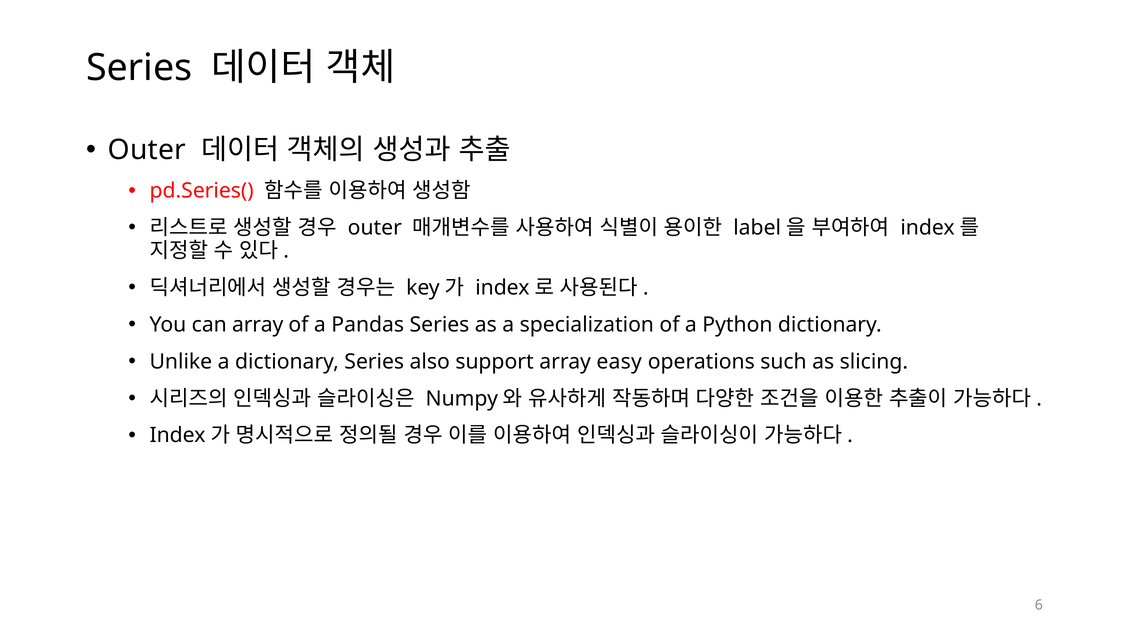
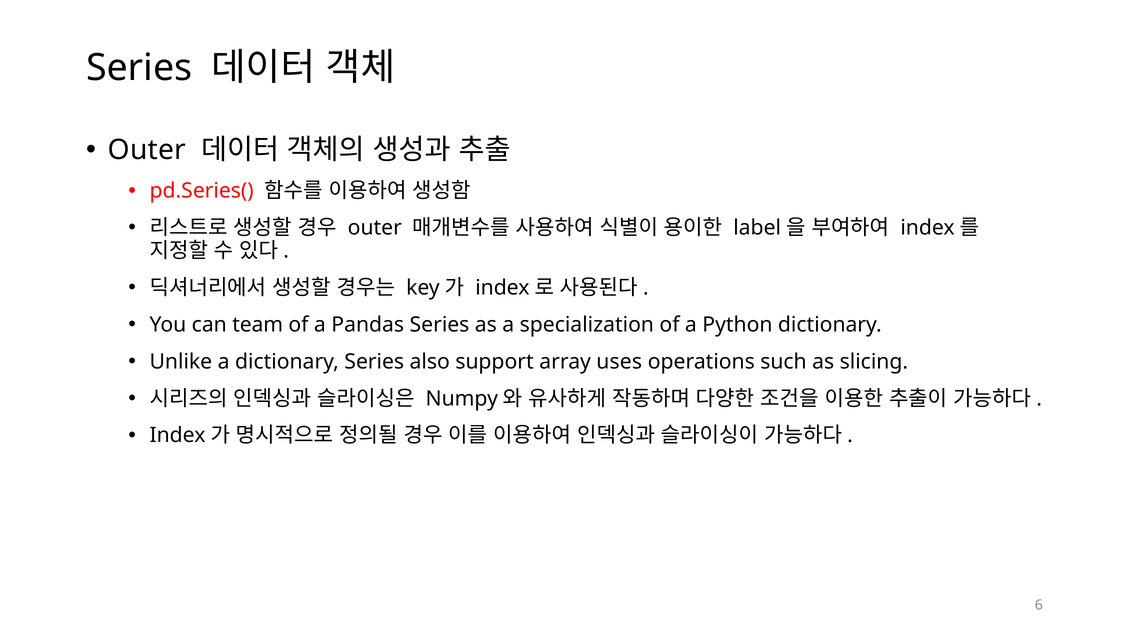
can array: array -> team (258, 325)
easy: easy -> uses (619, 362)
